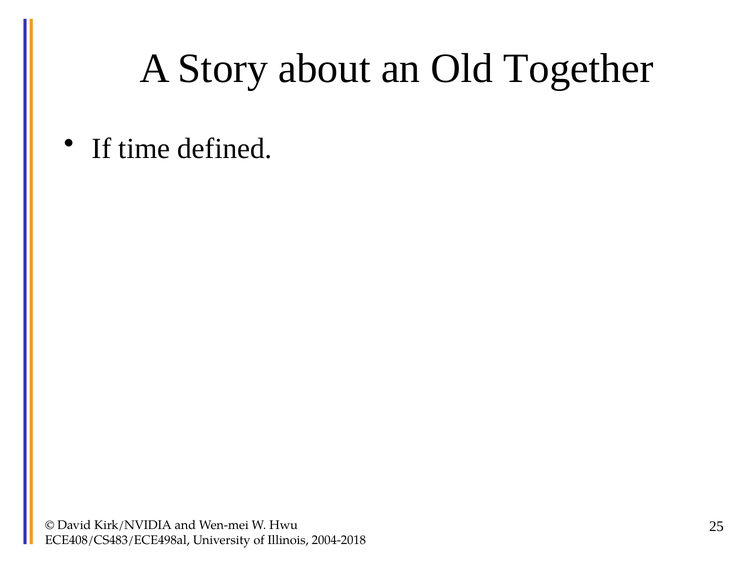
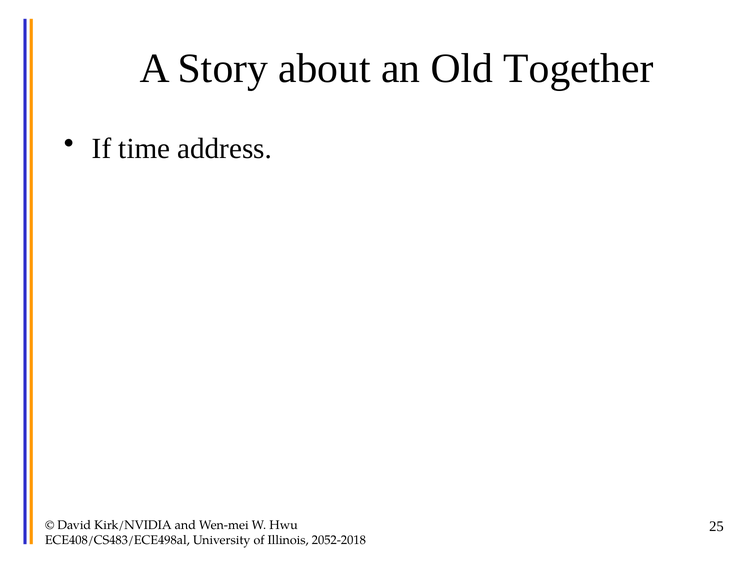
defined: defined -> address (225, 148)
2004-2018: 2004-2018 -> 2052-2018 (339, 540)
